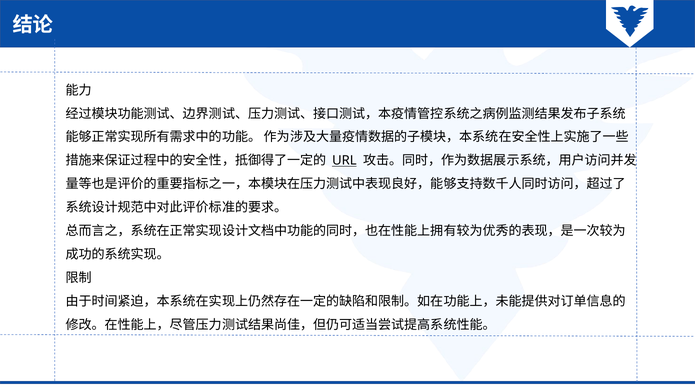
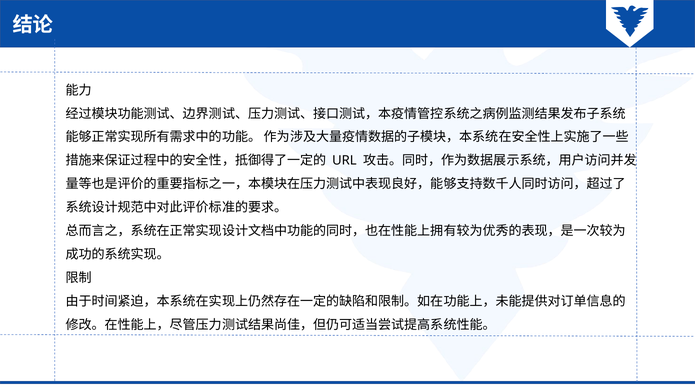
URL underline: present -> none (344, 161)
